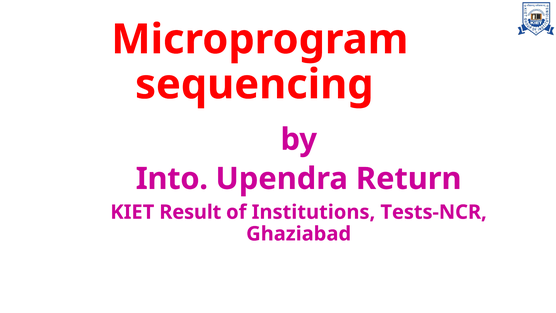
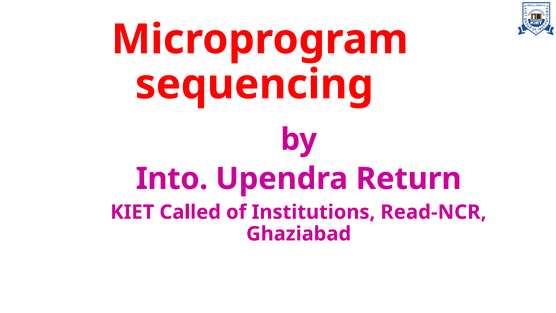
Result: Result -> Called (190, 212)
Tests-NCR: Tests-NCR -> Read-NCR (433, 212)
